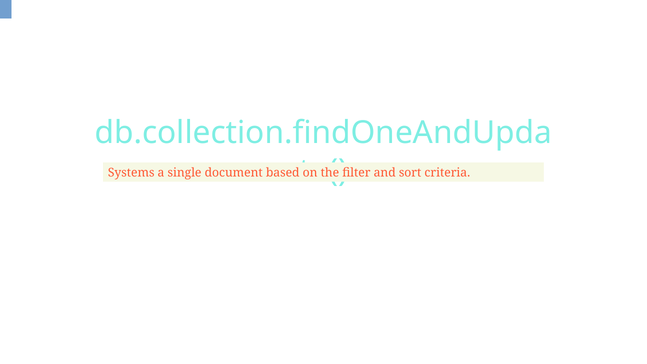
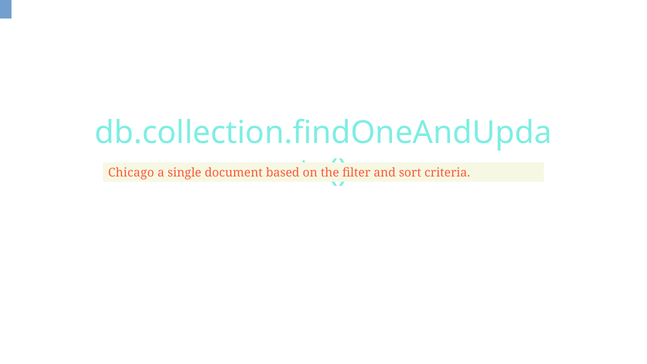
Systems: Systems -> Chicago (131, 173)
